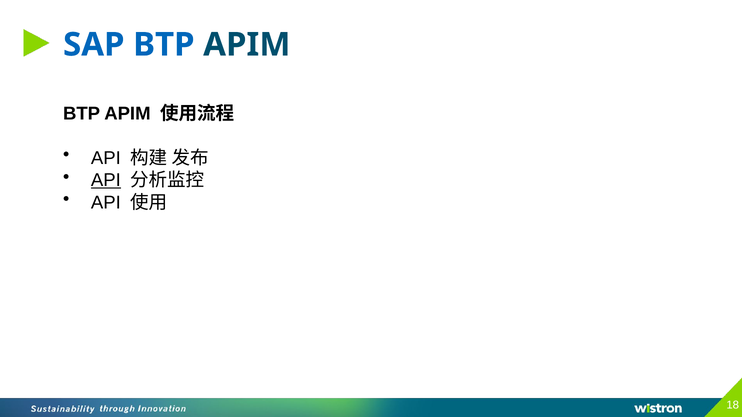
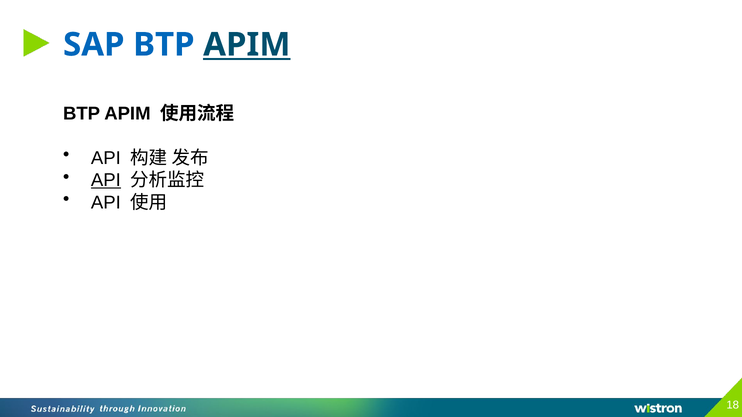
APIM underline: none -> present (247, 45)
